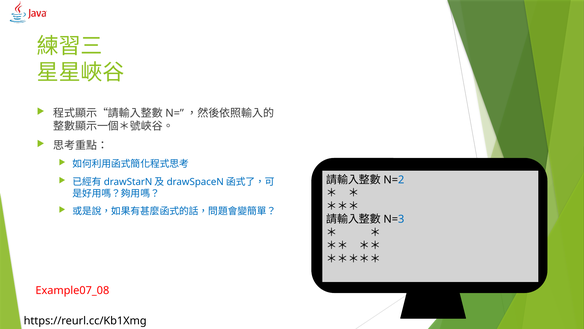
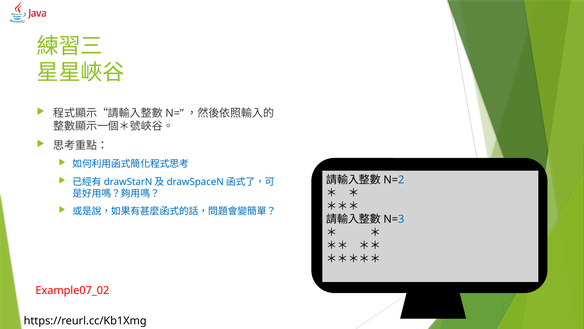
Example07_08: Example07_08 -> Example07_02 (72, 290)
